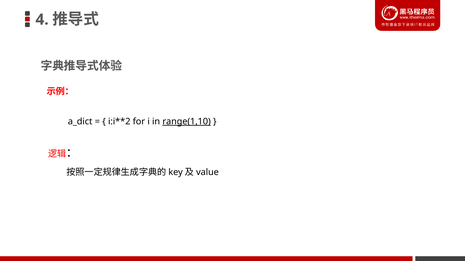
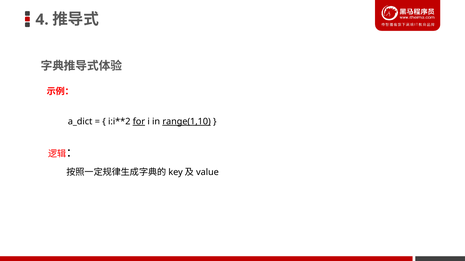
for underline: none -> present (139, 122)
